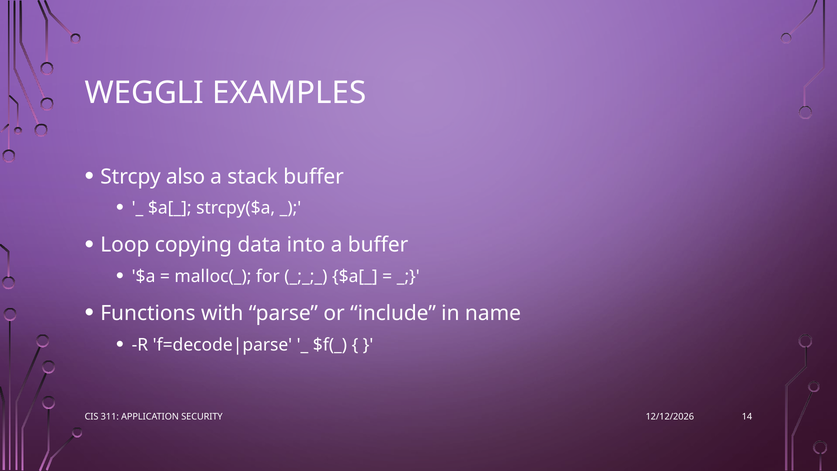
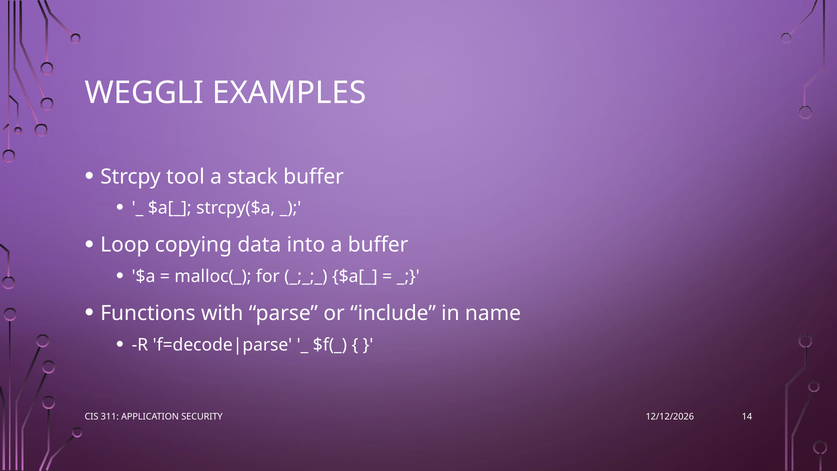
also: also -> tool (185, 177)
